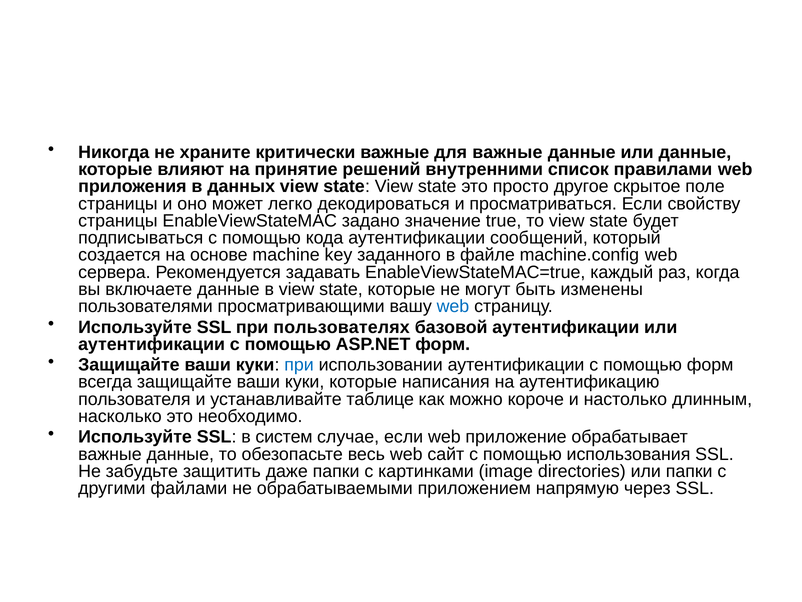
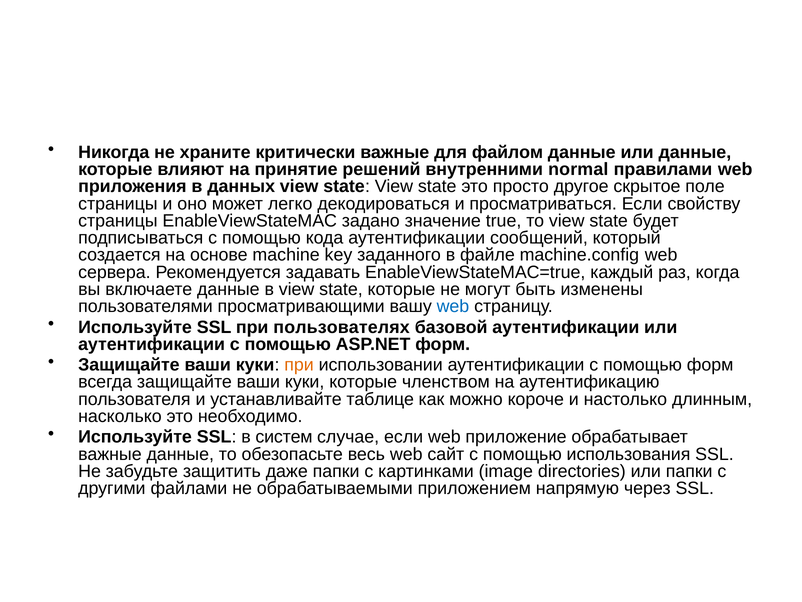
для важные: важные -> файлом (507, 152)
список: список -> normal (578, 169)
при colour: blue -> orange (299, 365)
написания: написания -> членством (446, 382)
